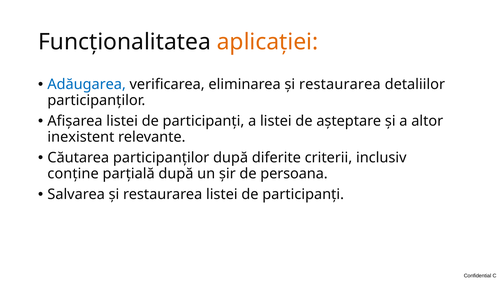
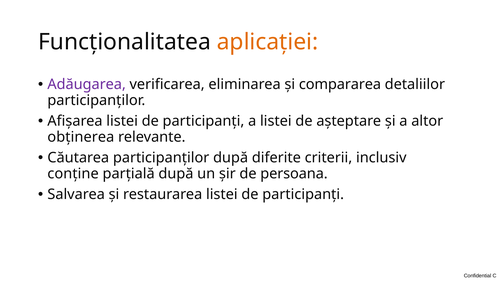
Adăugarea colour: blue -> purple (87, 84)
eliminarea și restaurarea: restaurarea -> compararea (340, 84)
inexistent: inexistent -> obținerea (81, 137)
